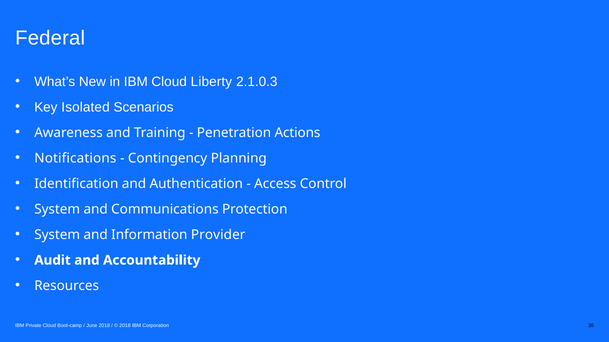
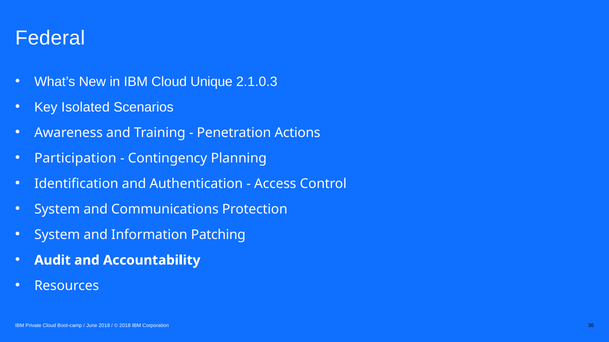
Liberty: Liberty -> Unique (212, 82)
Notifications: Notifications -> Participation (75, 158)
Provider: Provider -> Patching (218, 235)
